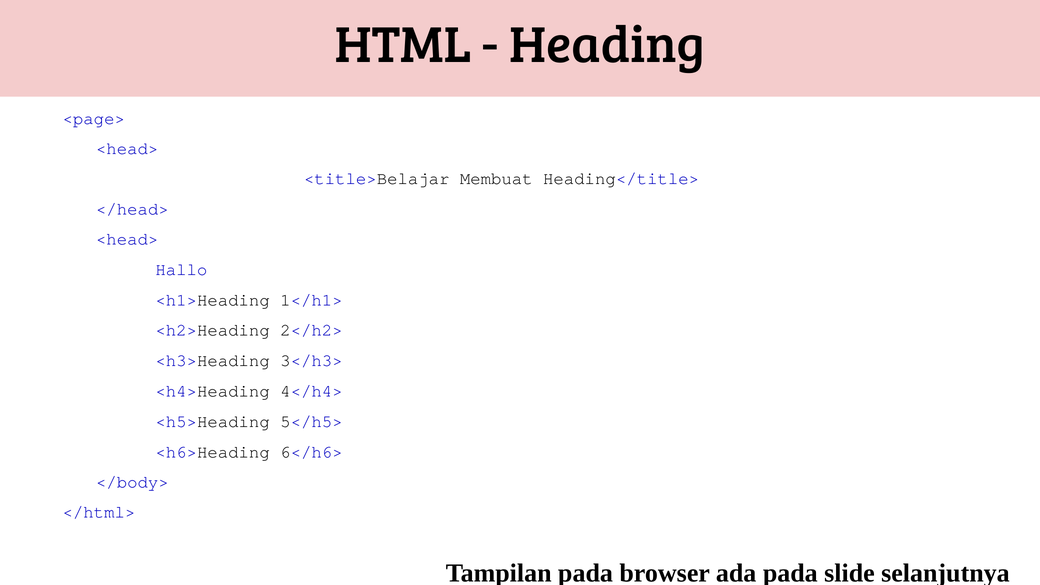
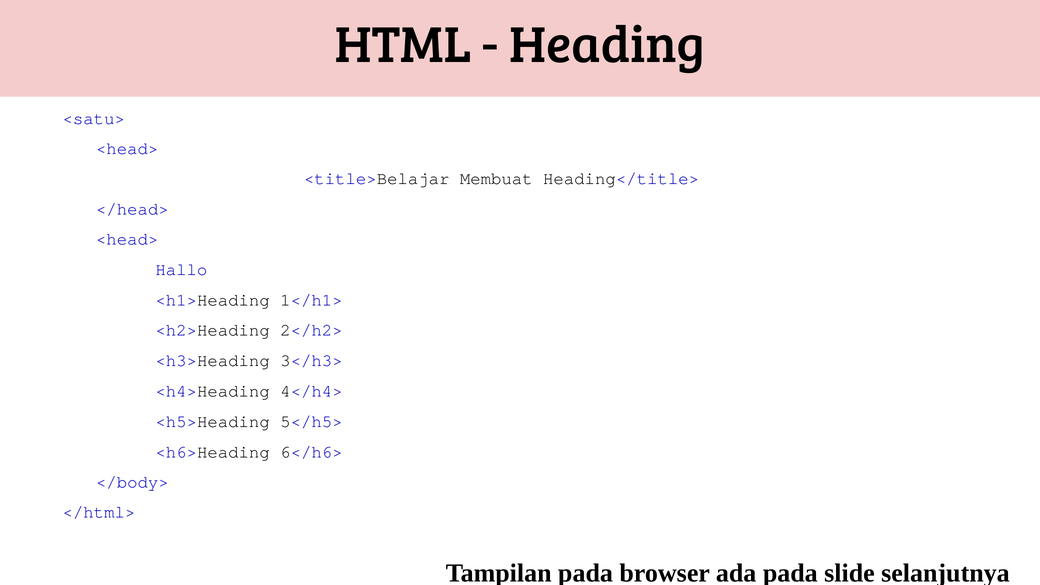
<page>: <page> -> <satu> (94, 119)
